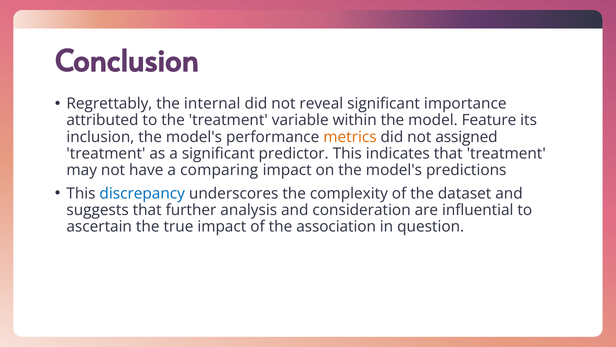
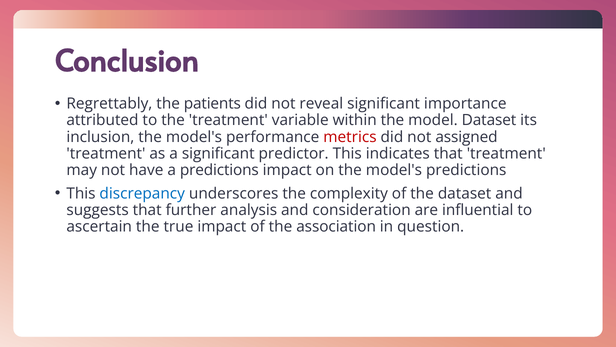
internal: internal -> patients (212, 104)
model Feature: Feature -> Dataset (489, 120)
metrics colour: orange -> red (350, 137)
a comparing: comparing -> predictions (219, 170)
